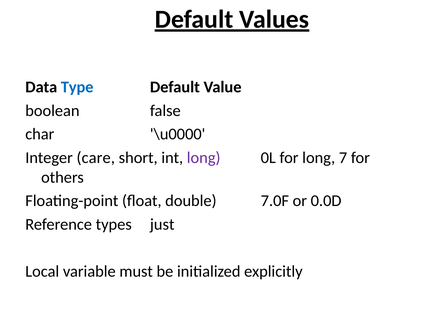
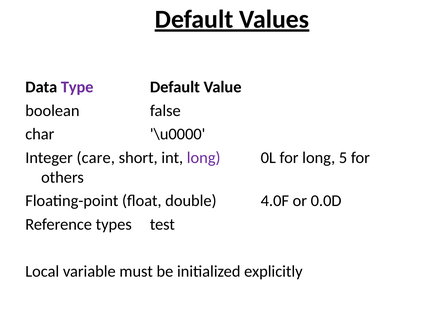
Type colour: blue -> purple (77, 87)
7: 7 -> 5 (343, 157)
7.0F: 7.0F -> 4.0F (275, 200)
just: just -> test (162, 224)
